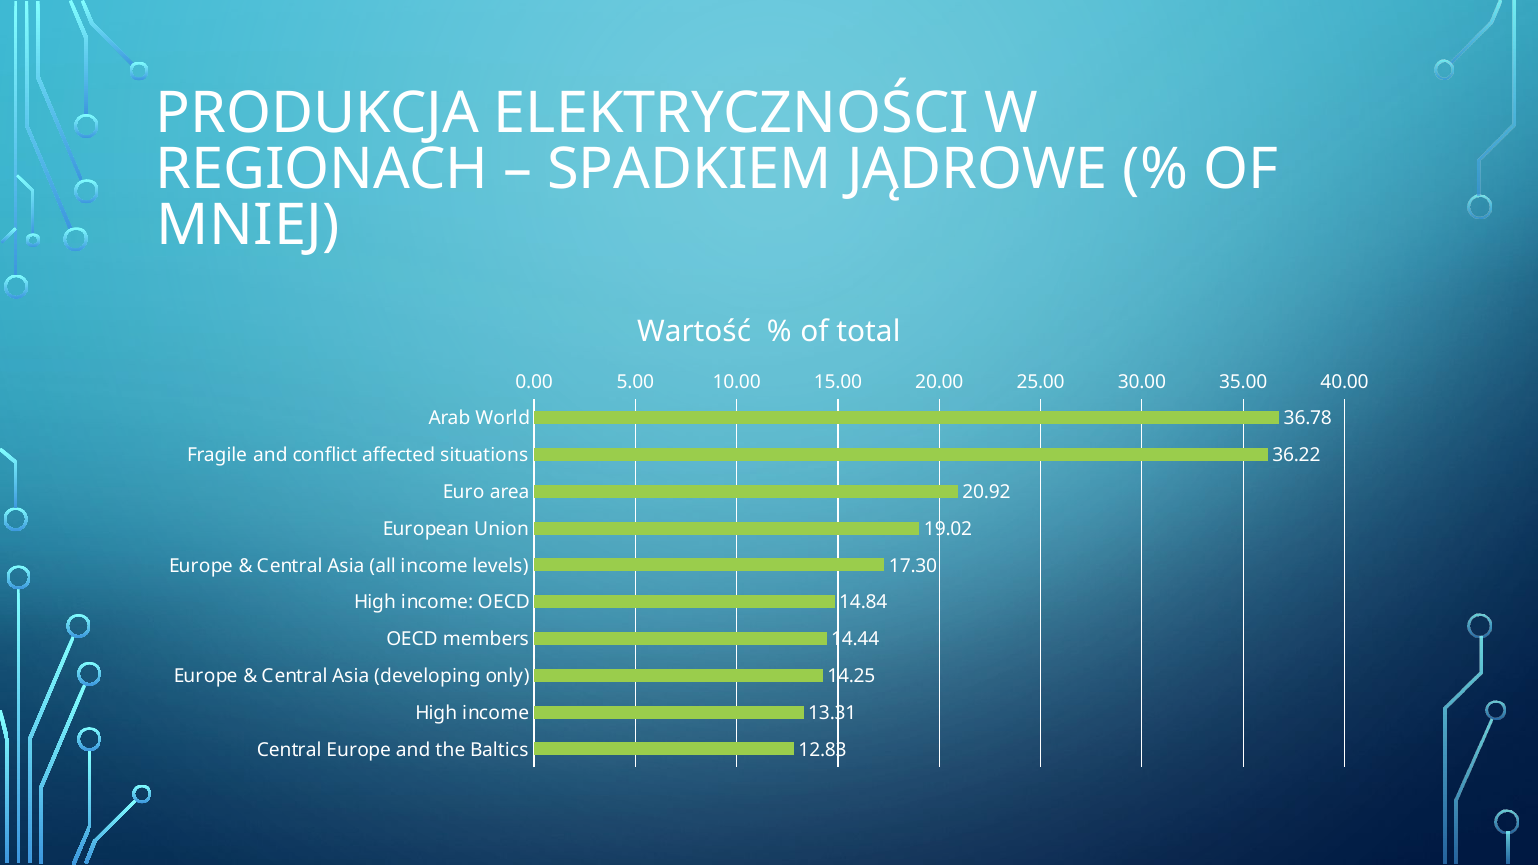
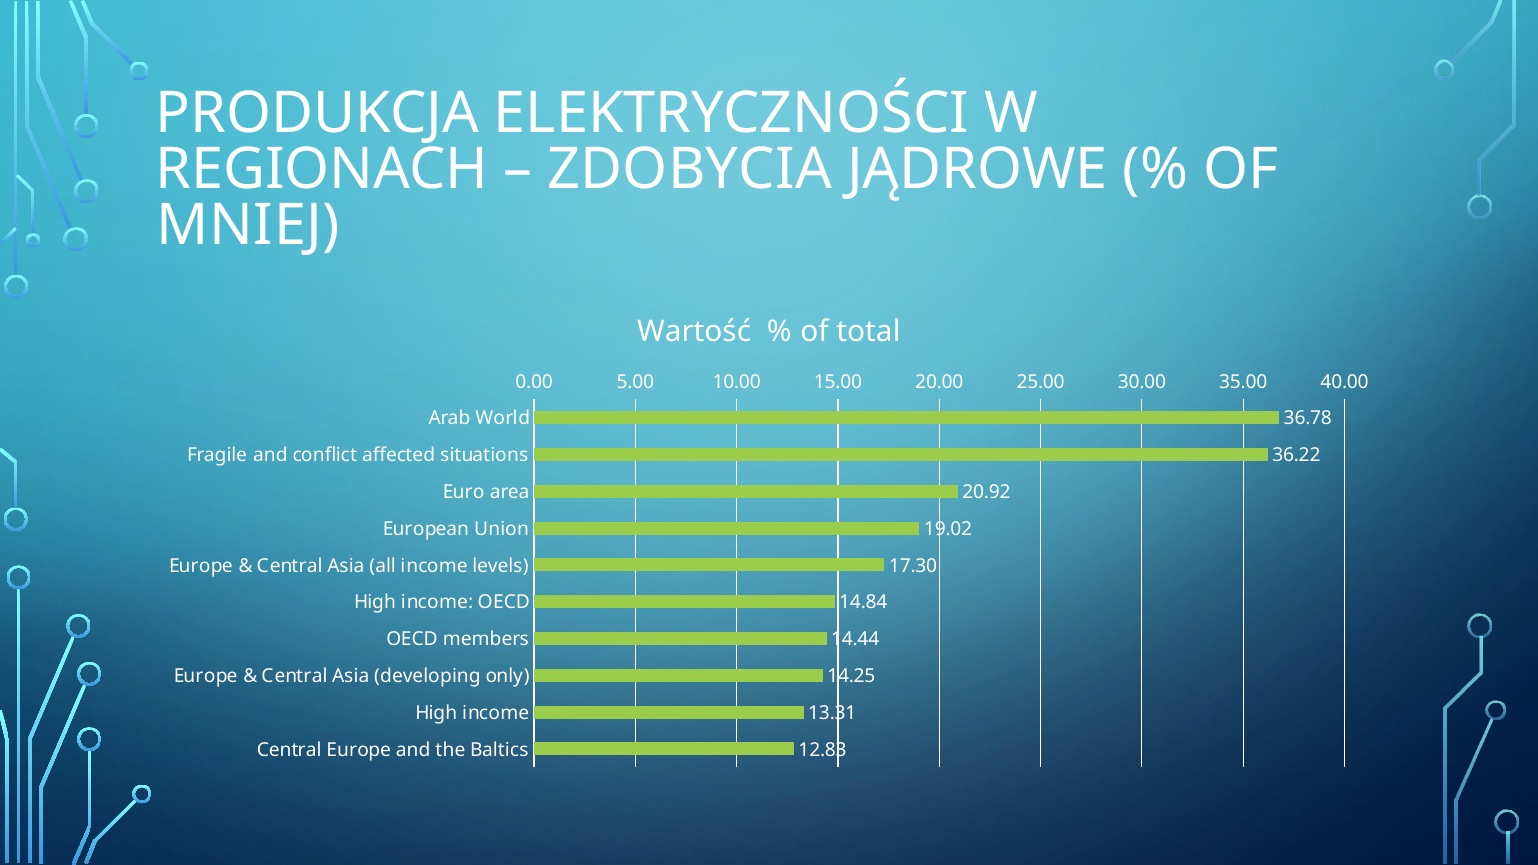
SPADKIEM: SPADKIEM -> ZDOBYCIA (690, 169)
